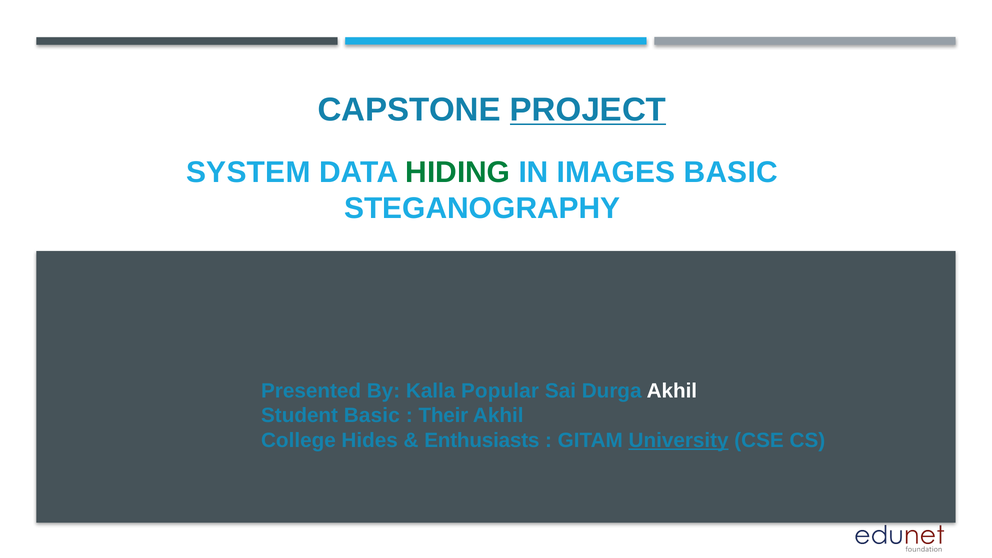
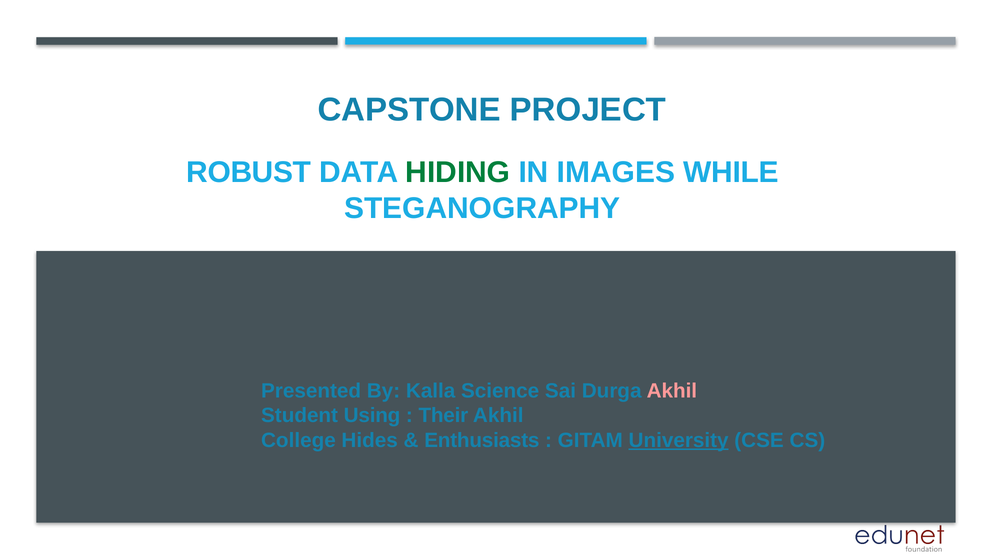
PROJECT underline: present -> none (588, 110)
SYSTEM: SYSTEM -> ROBUST (249, 172)
IMAGES BASIC: BASIC -> WHILE (731, 172)
Popular: Popular -> Science (500, 391)
Akhil colour: white -> pink (672, 391)
Student Basic: Basic -> Using (372, 416)
